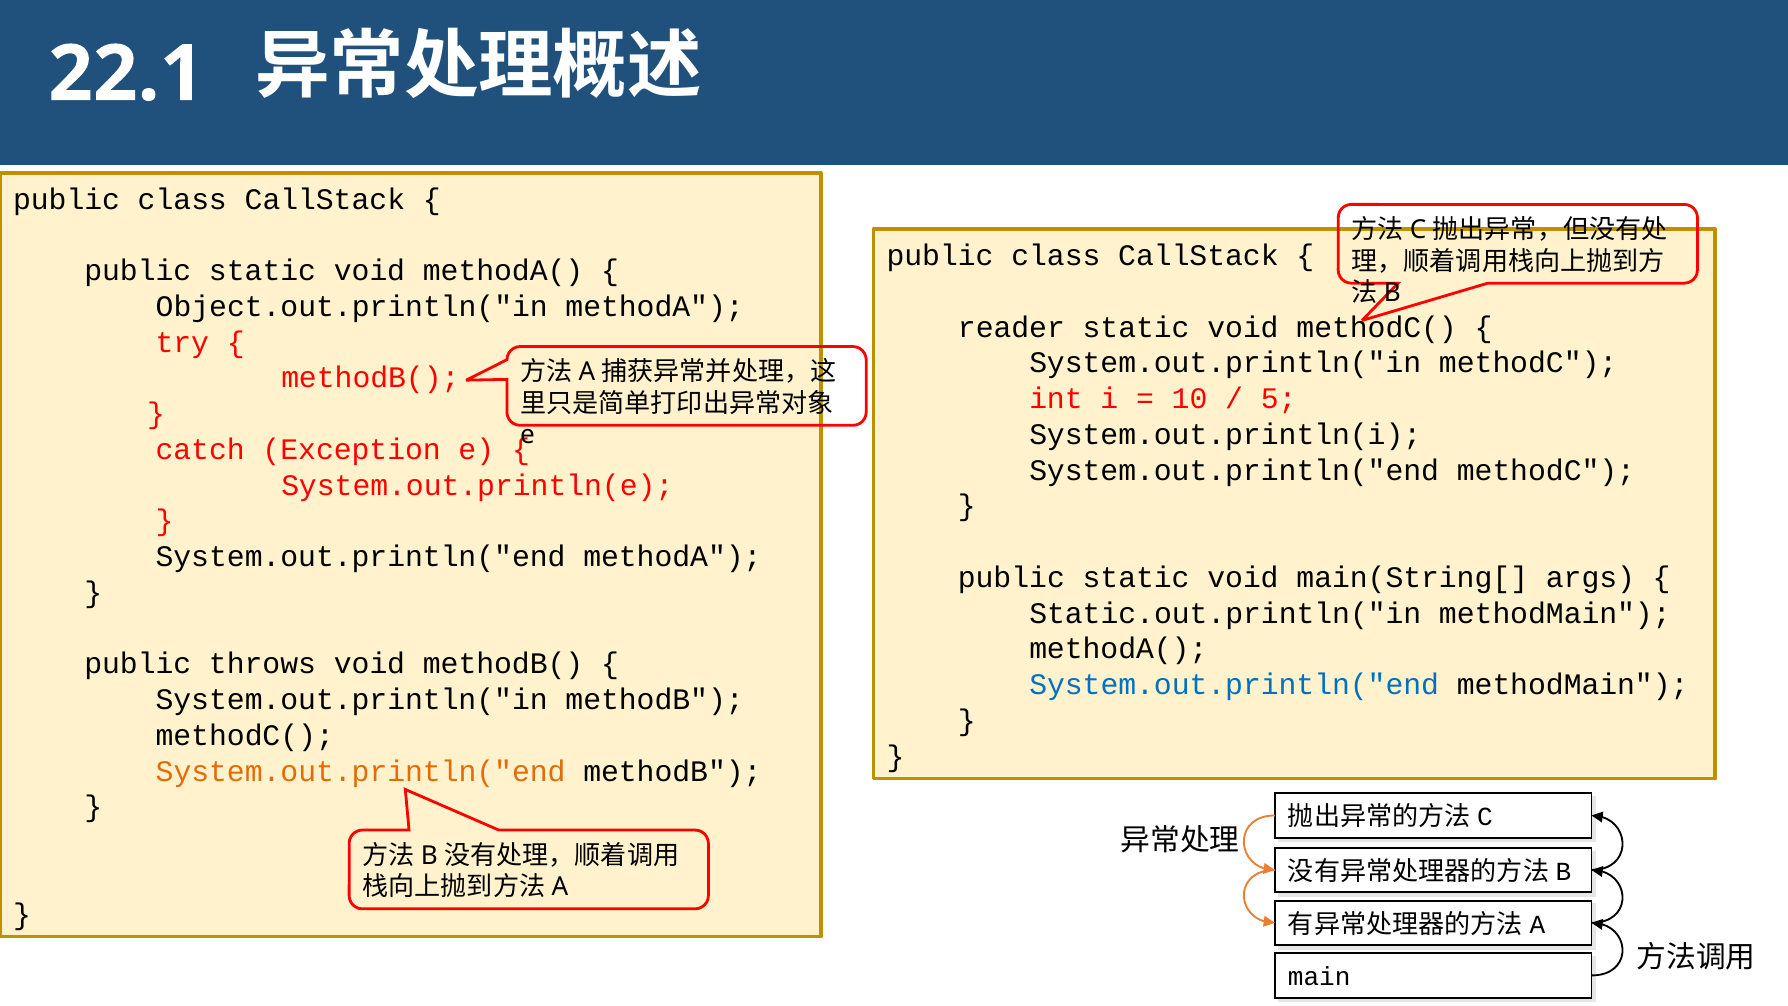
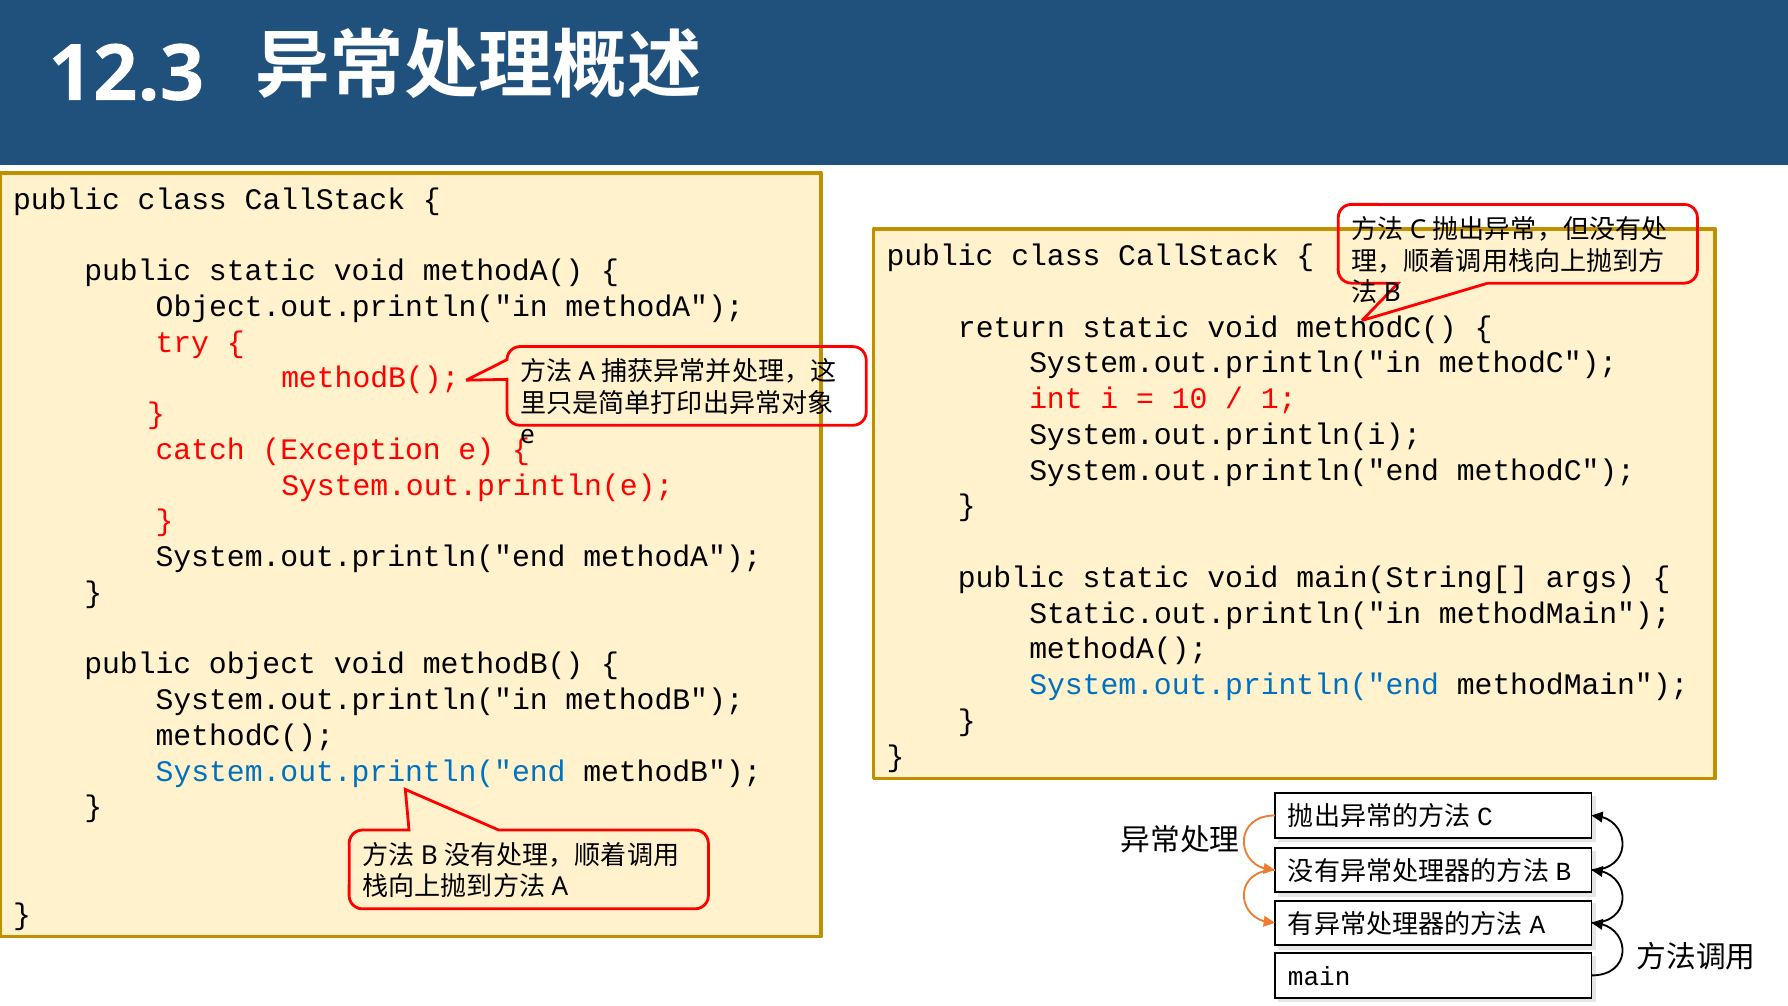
22.1: 22.1 -> 12.3 (126, 74)
reader: reader -> return (1011, 327)
5: 5 -> 1 (1279, 399)
throws: throws -> object (262, 664)
System.out.println("end colour: orange -> blue (361, 771)
